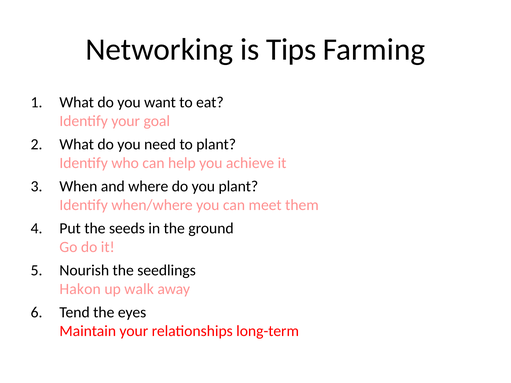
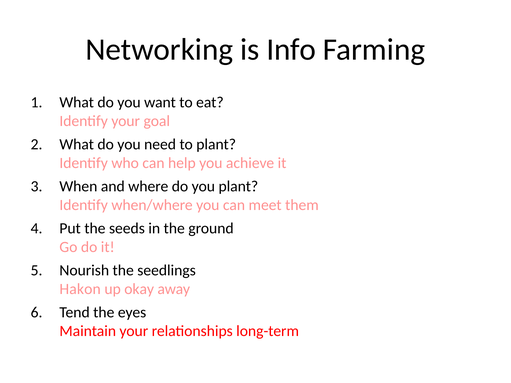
Tips: Tips -> Info (291, 49)
walk: walk -> okay (139, 289)
